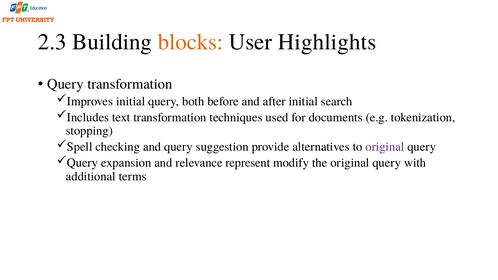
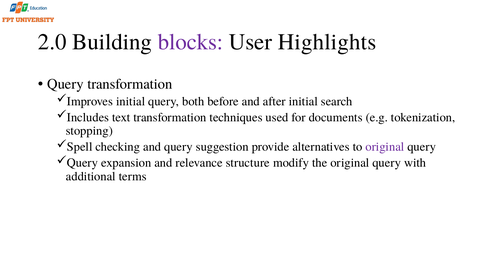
2.3: 2.3 -> 2.0 (52, 42)
blocks colour: orange -> purple (191, 42)
represent: represent -> structure (248, 163)
